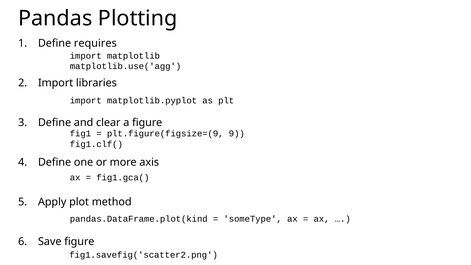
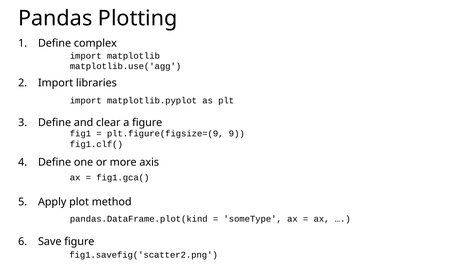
requires: requires -> complex (95, 43)
